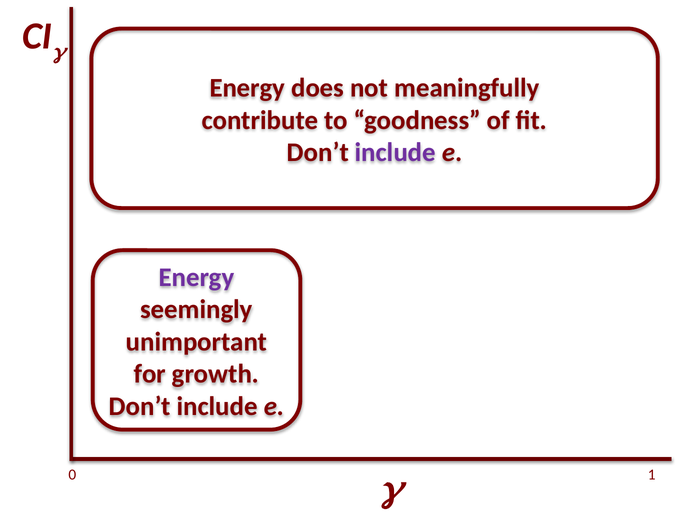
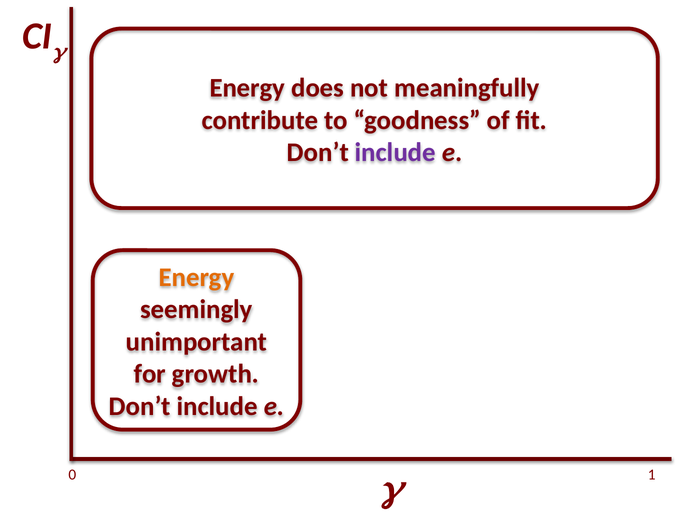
Energy colour: purple -> orange (197, 277)
